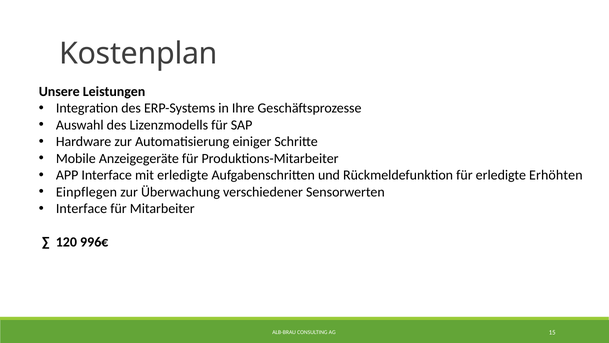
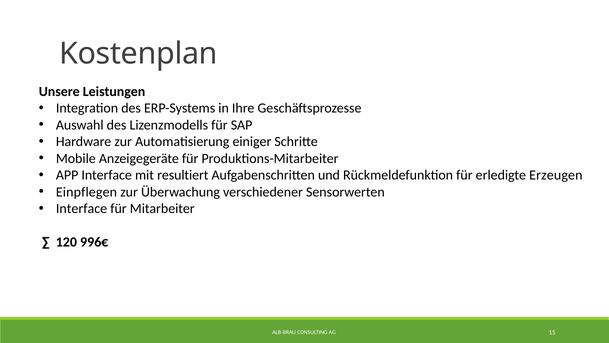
mit erledigte: erledigte -> resultiert (183, 175)
Erhöhten: Erhöhten -> Erzeugen (556, 175)
